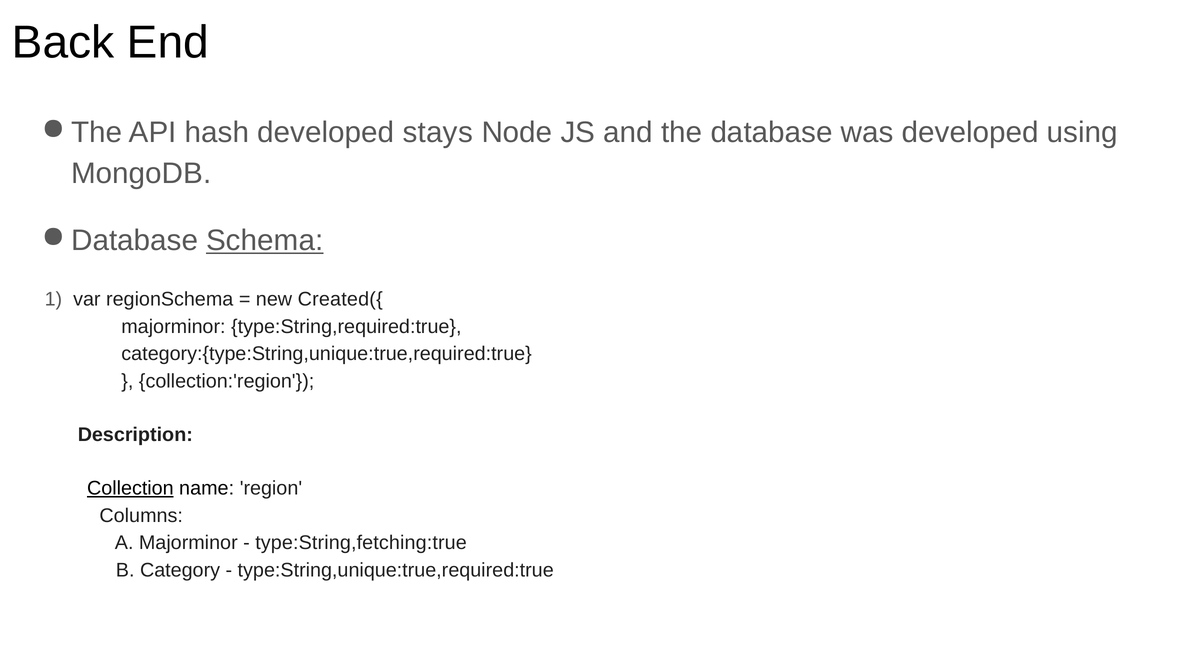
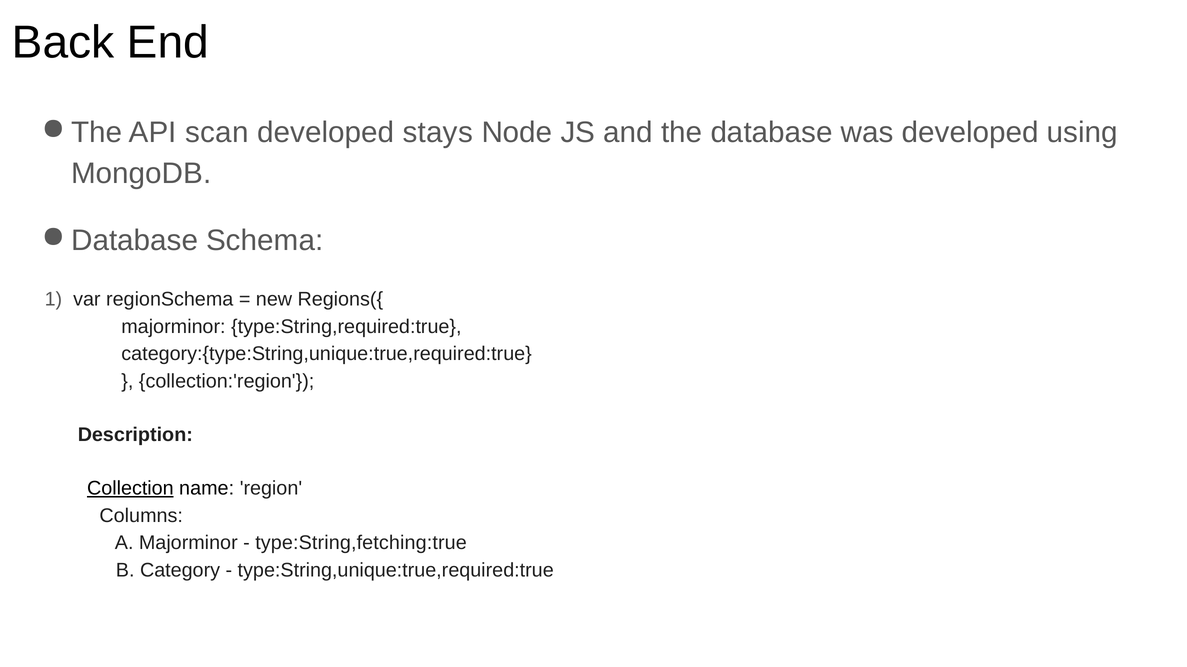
hash: hash -> scan (217, 133)
Schema underline: present -> none (265, 241)
Created({: Created({ -> Regions({ (340, 300)
